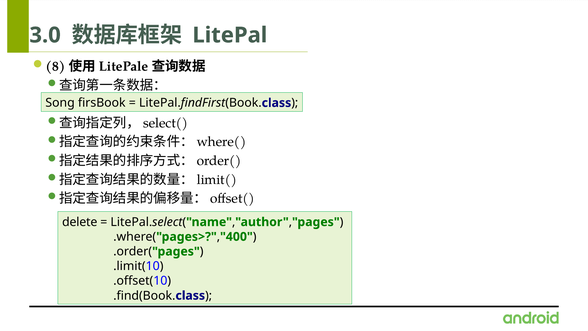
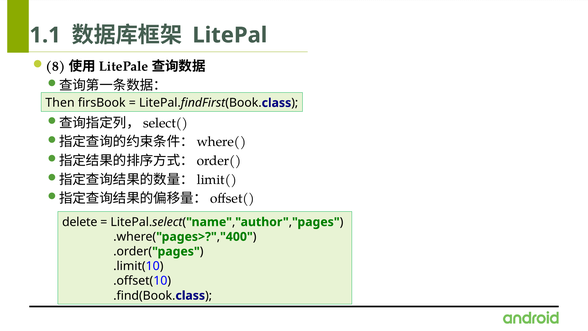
3.0: 3.0 -> 1.1 (45, 35)
Song: Song -> Then (60, 103)
